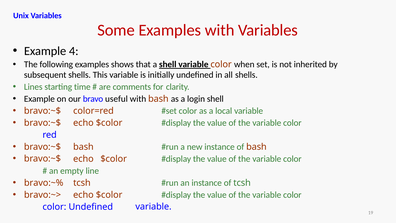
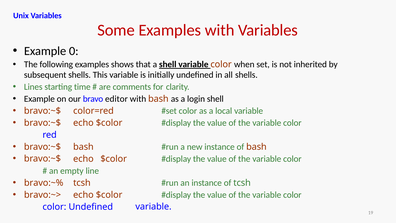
4: 4 -> 0 (74, 51)
useful: useful -> editor (116, 99)
